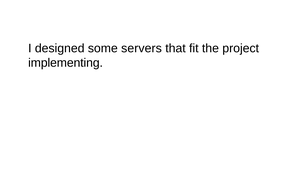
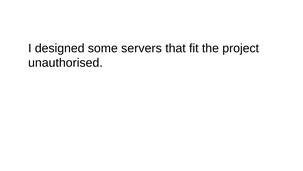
implementing: implementing -> unauthorised (65, 63)
